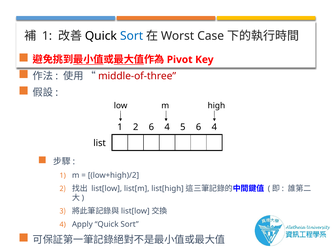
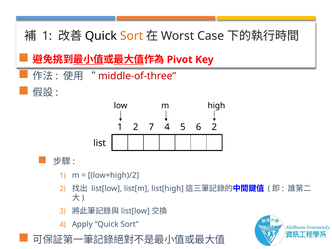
Sort colour: blue -> orange (132, 36)
2 6: 6 -> 7 (151, 127)
5 6 4: 4 -> 2 (214, 127)
